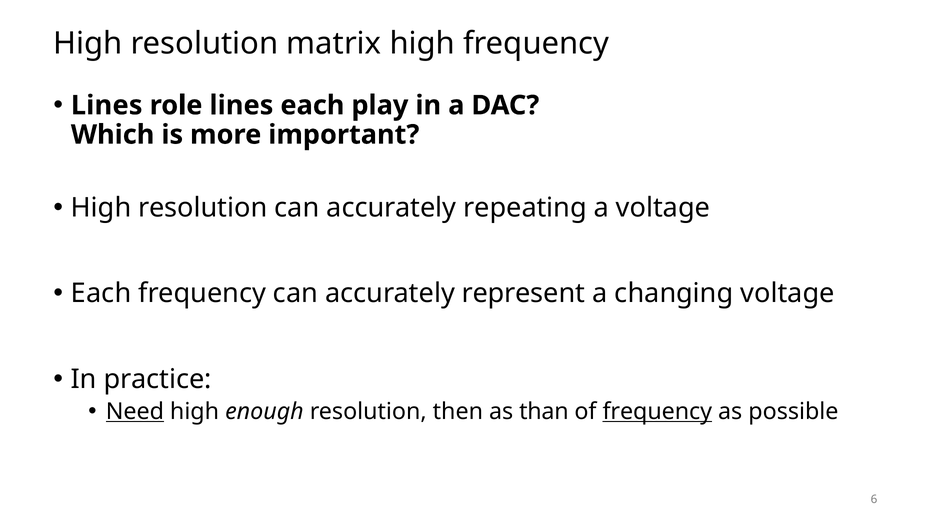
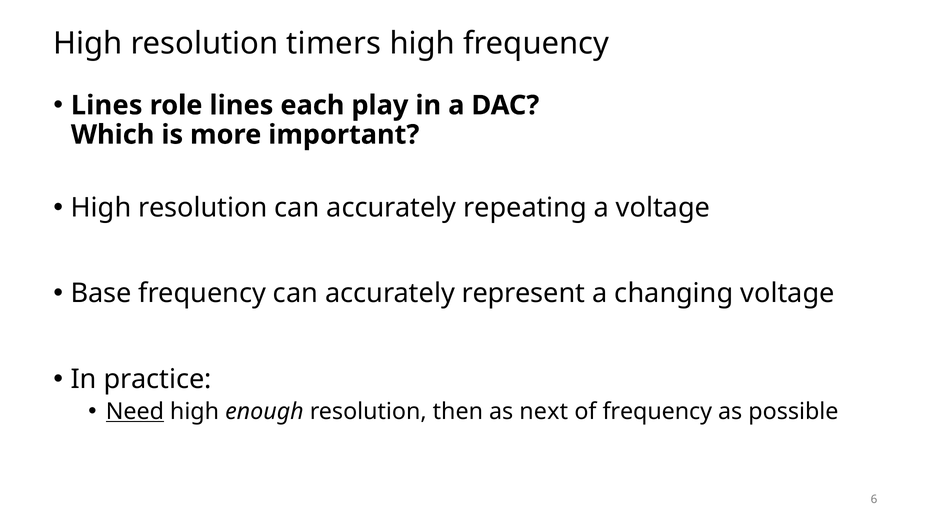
matrix: matrix -> timers (334, 43)
Each: Each -> Base (101, 293)
than: than -> next (544, 411)
frequency underline: present -> none (657, 411)
